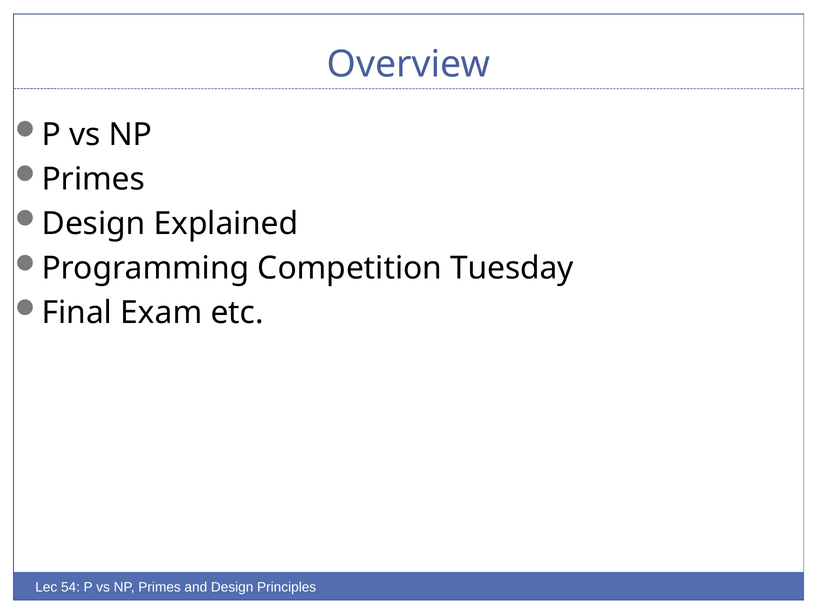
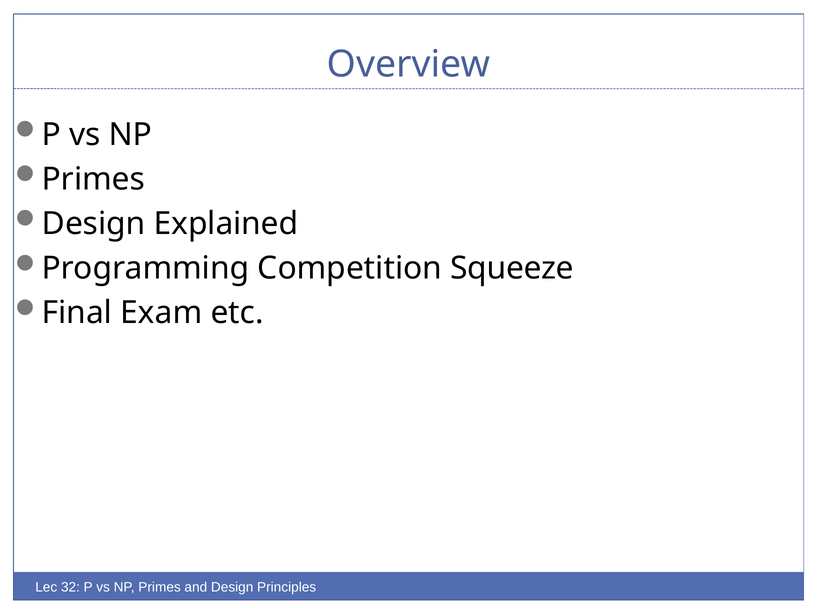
Tuesday: Tuesday -> Squeeze (512, 268)
54: 54 -> 32 (70, 587)
